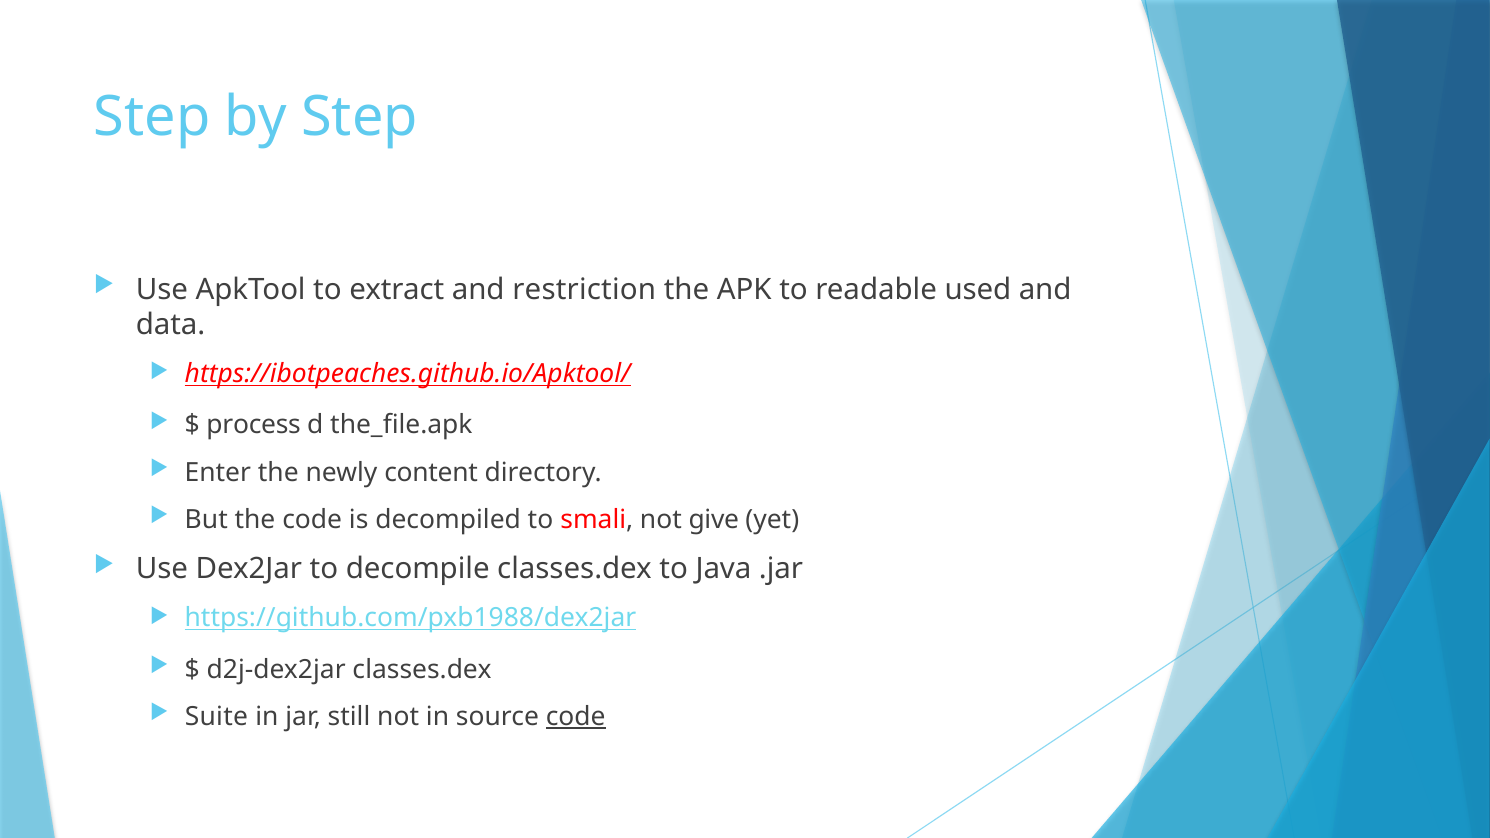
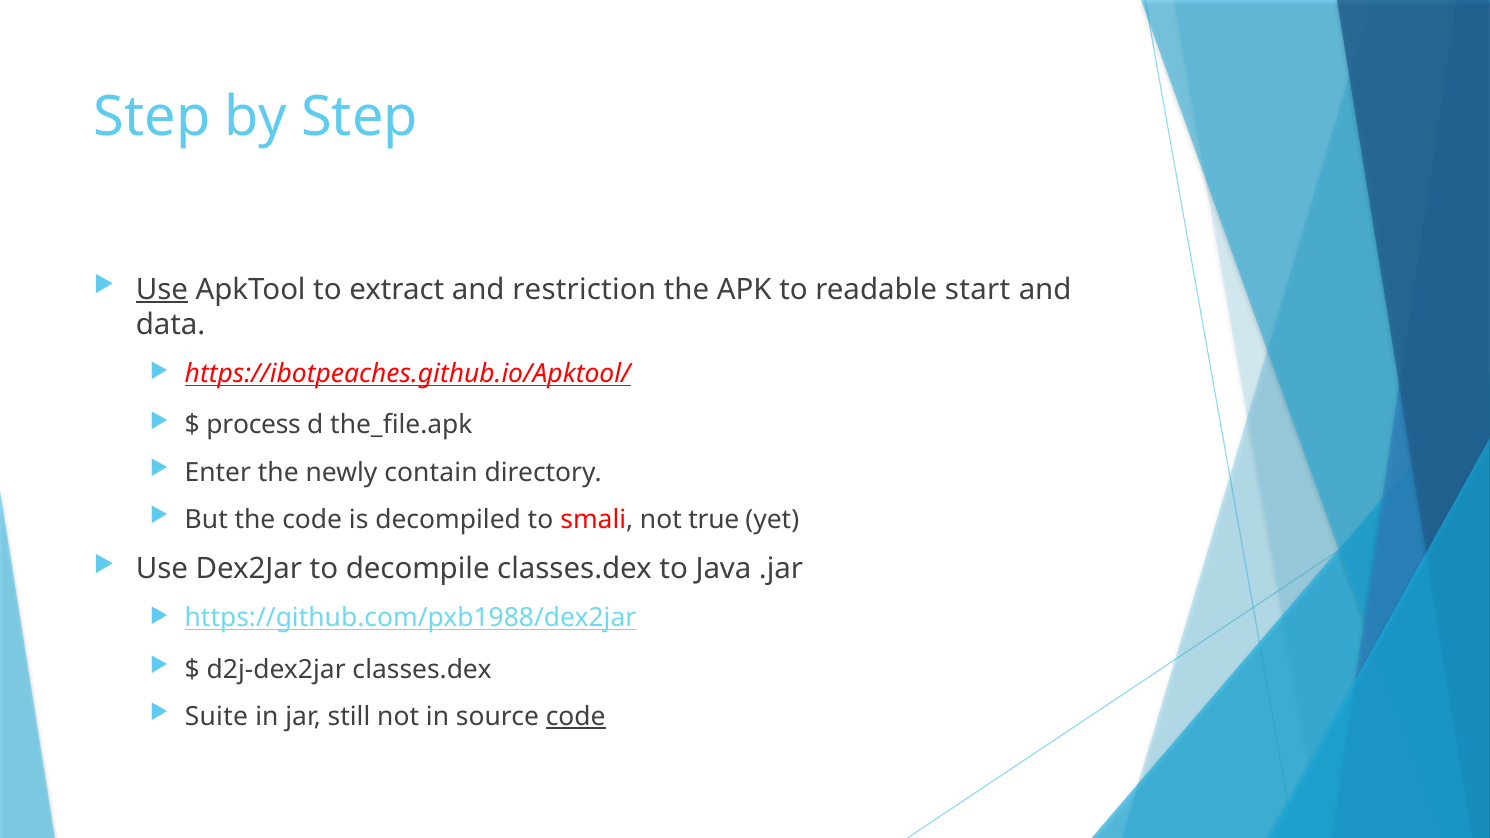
Use underline: none -> present (162, 289)
used: used -> start (978, 289)
content: content -> contain (431, 472)
give: give -> true (714, 520)
